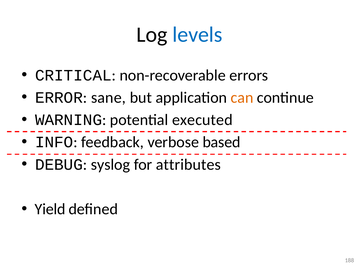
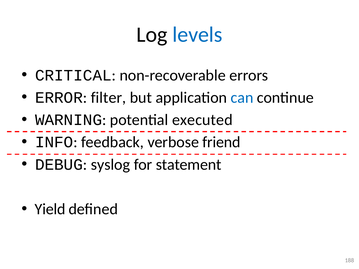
sane: sane -> filter (108, 98)
can colour: orange -> blue (242, 98)
based: based -> friend (221, 142)
attributes: attributes -> statement (189, 165)
